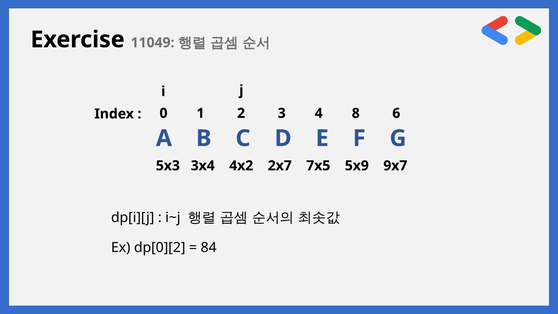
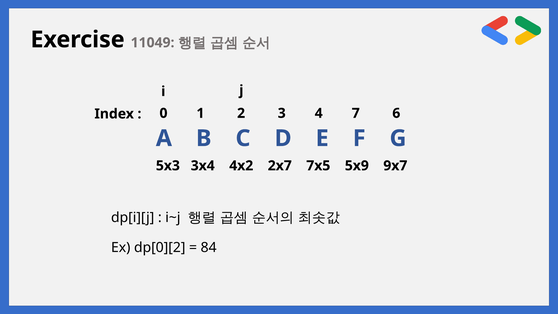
8: 8 -> 7 (356, 113)
